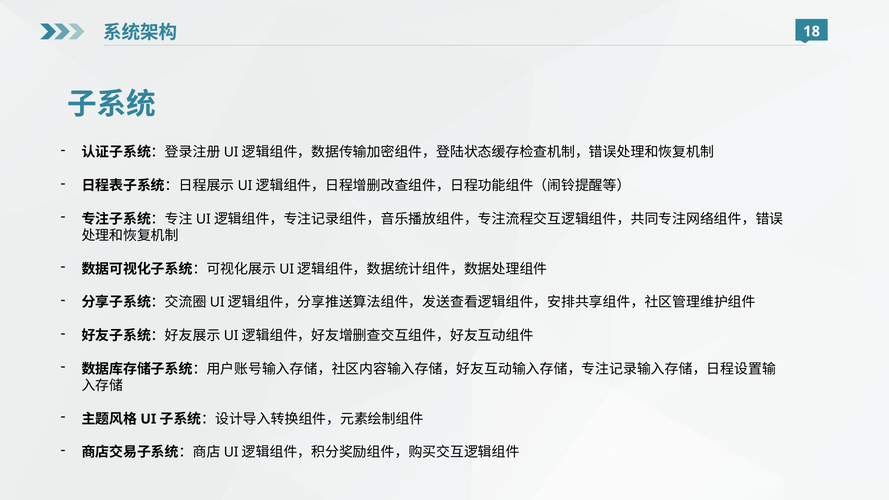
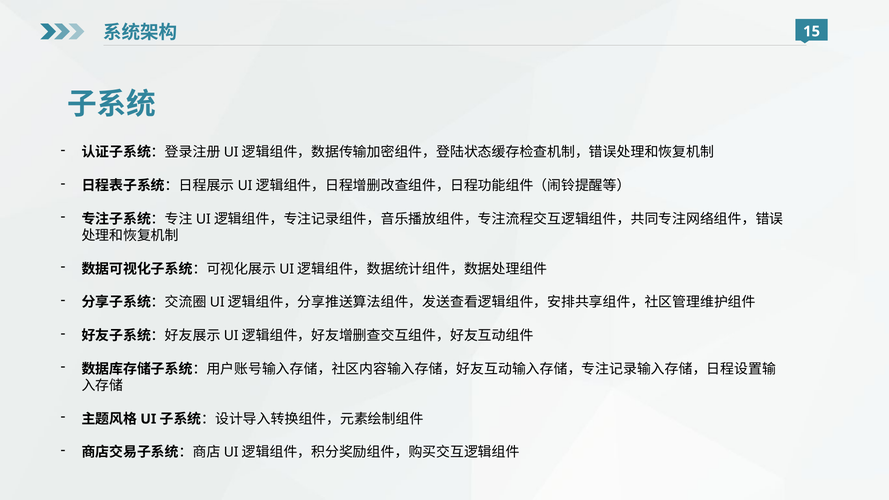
18: 18 -> 15 (812, 31)
